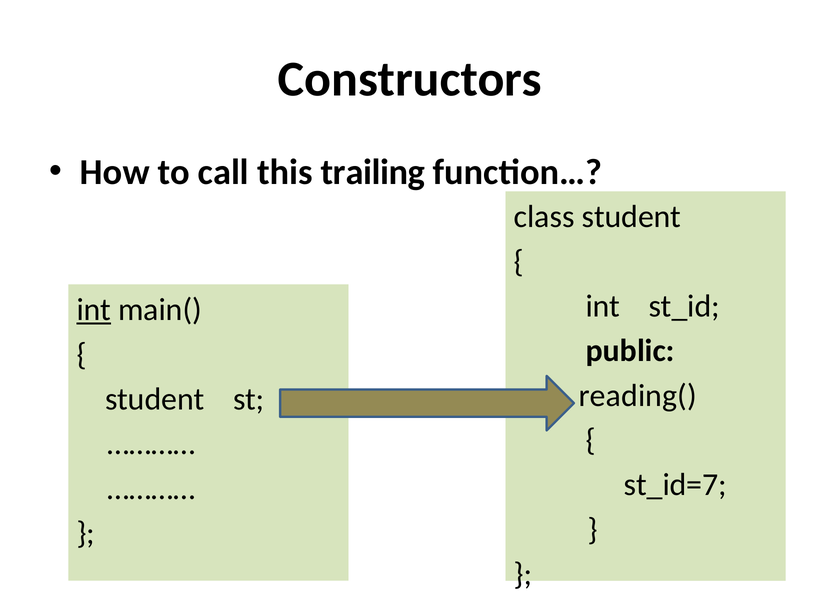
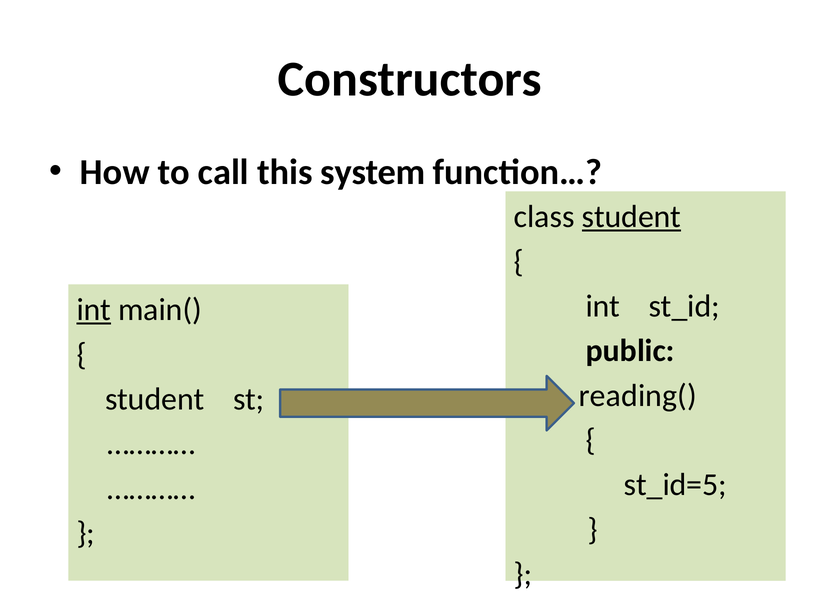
trailing: trailing -> system (373, 172)
student underline: none -> present (632, 217)
st_id=7: st_id=7 -> st_id=5 (675, 485)
